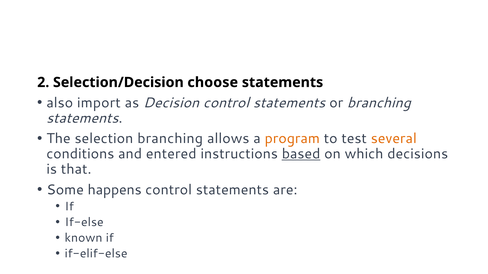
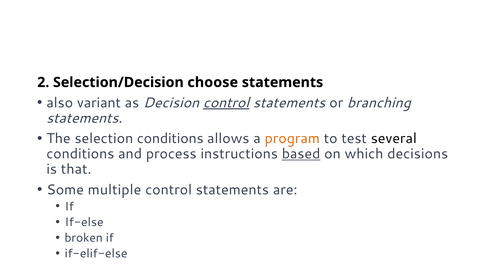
import: import -> variant (99, 103)
control underline: none -> present (226, 103)
selection branching: branching -> conditions (170, 139)
several colour: orange -> black (394, 139)
entered: entered -> process (171, 154)
happens: happens -> multiple (114, 190)
known: known -> broken (84, 238)
